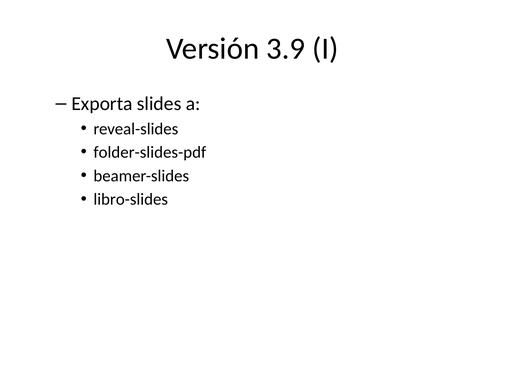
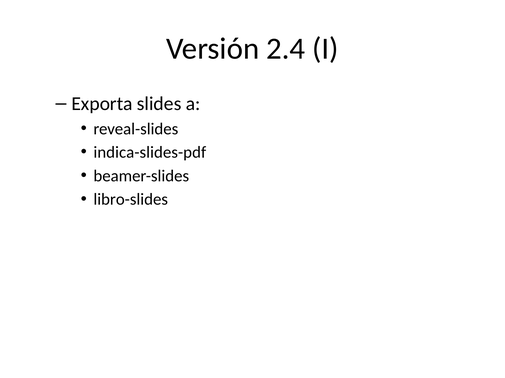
3.9: 3.9 -> 2.4 (286, 49)
folder-slides-pdf: folder-slides-pdf -> indica-slides-pdf (150, 153)
